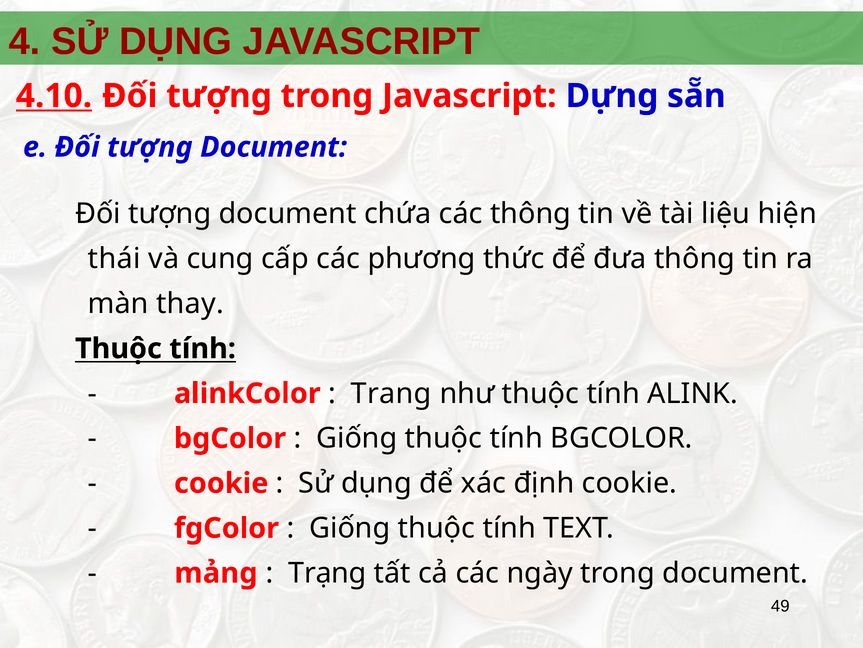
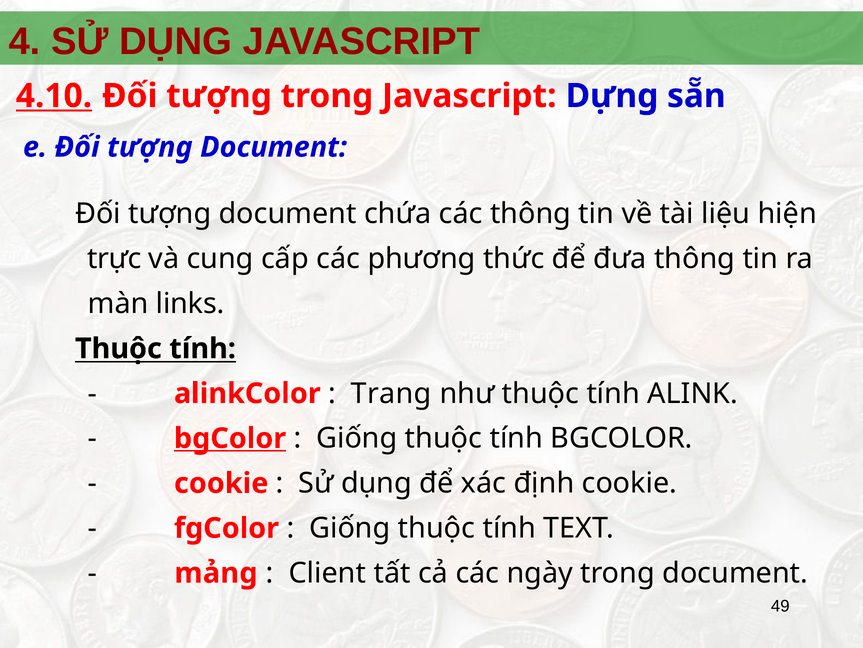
thái: thái -> trực (114, 259)
thay: thay -> links (190, 303)
bgColor underline: none -> present (230, 438)
Trạng: Trạng -> Client (327, 573)
